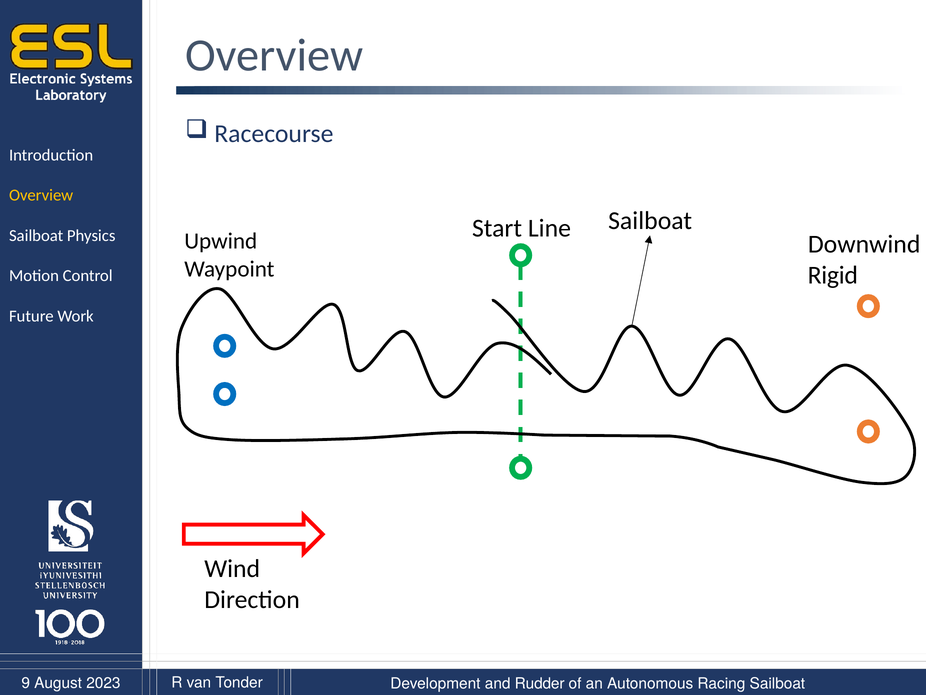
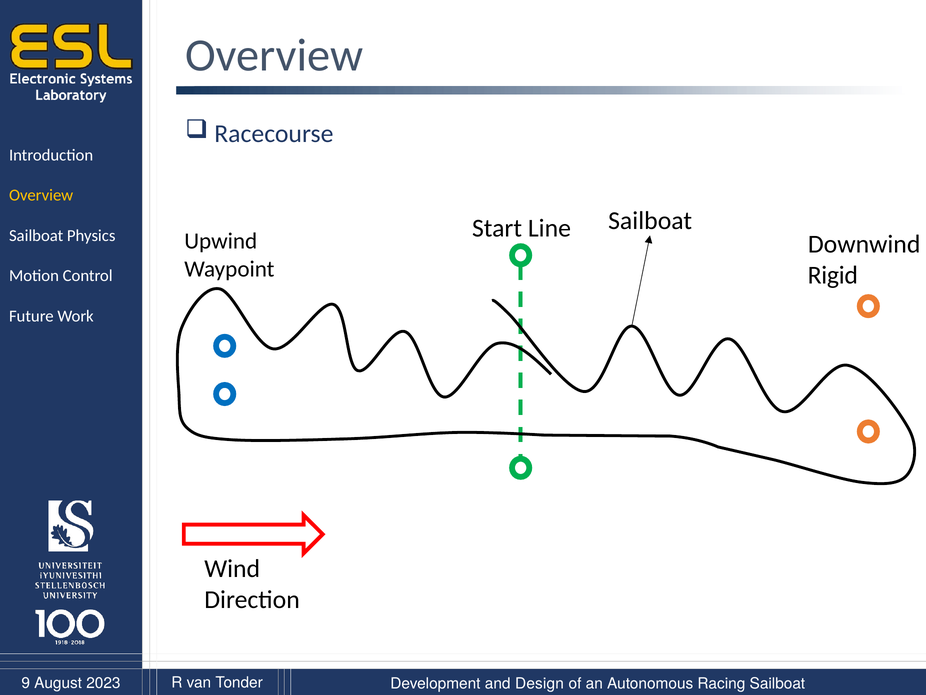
Rudder: Rudder -> Design (539, 683)
